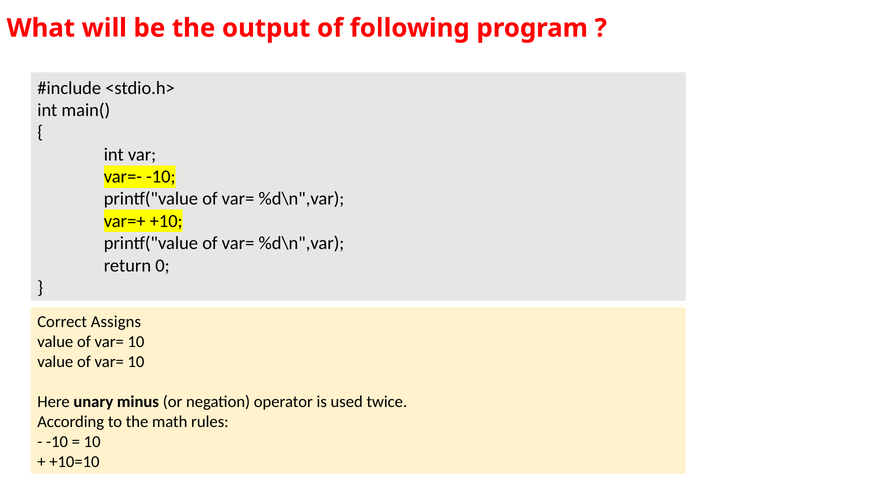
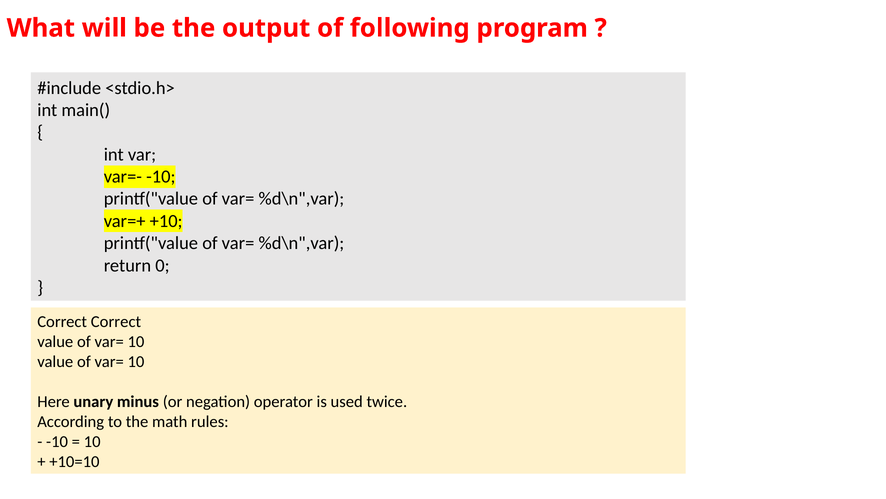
Correct Assigns: Assigns -> Correct (116, 322)
